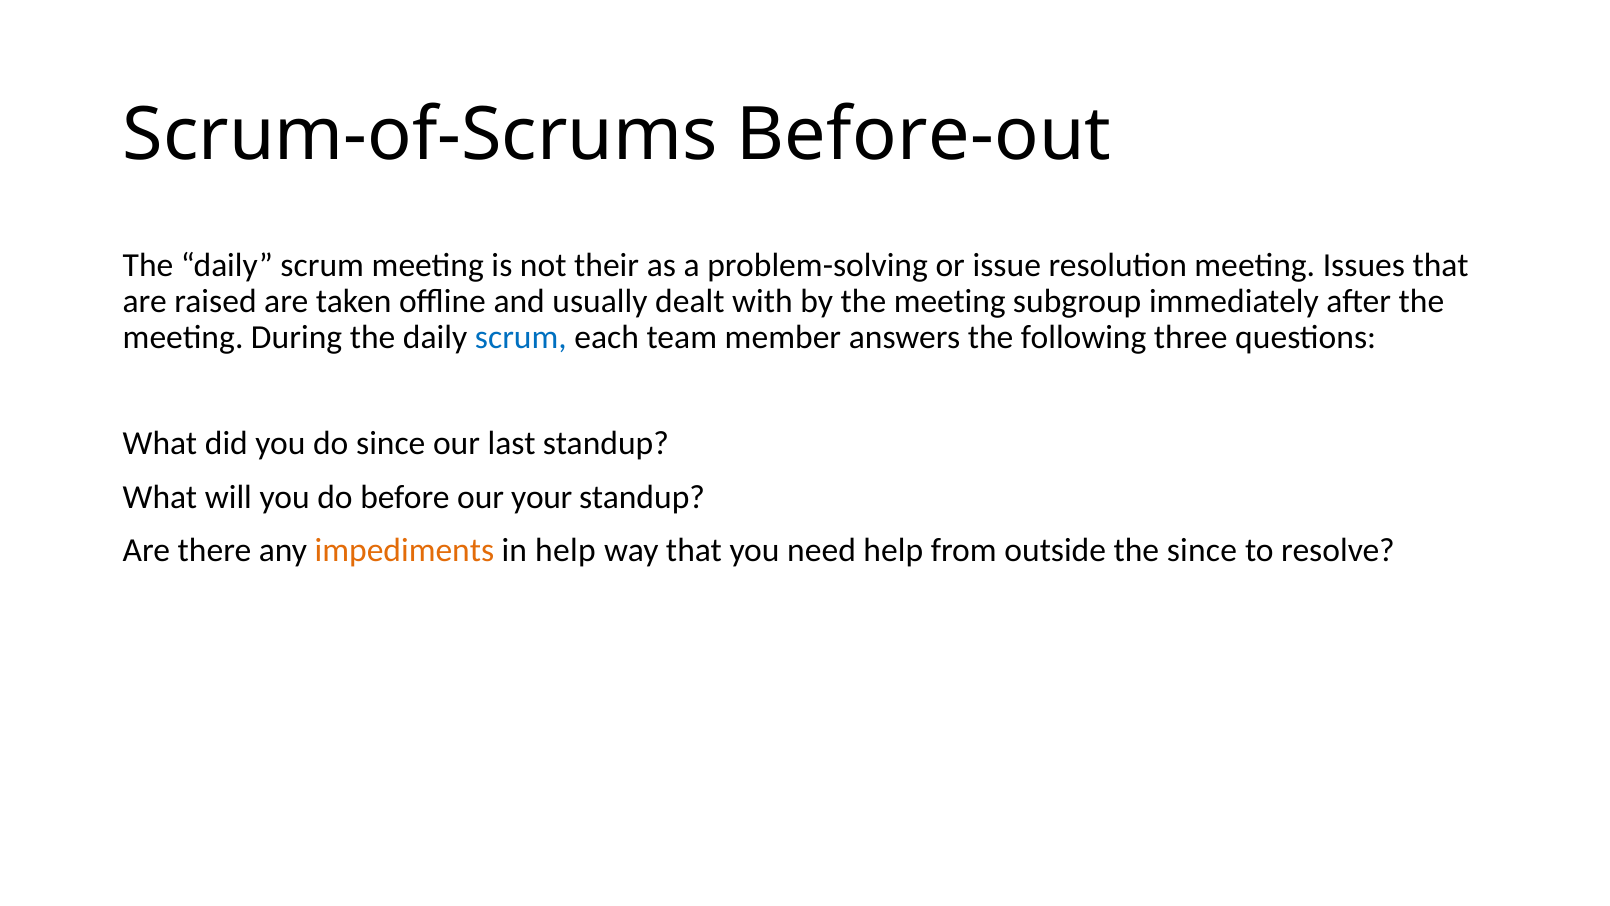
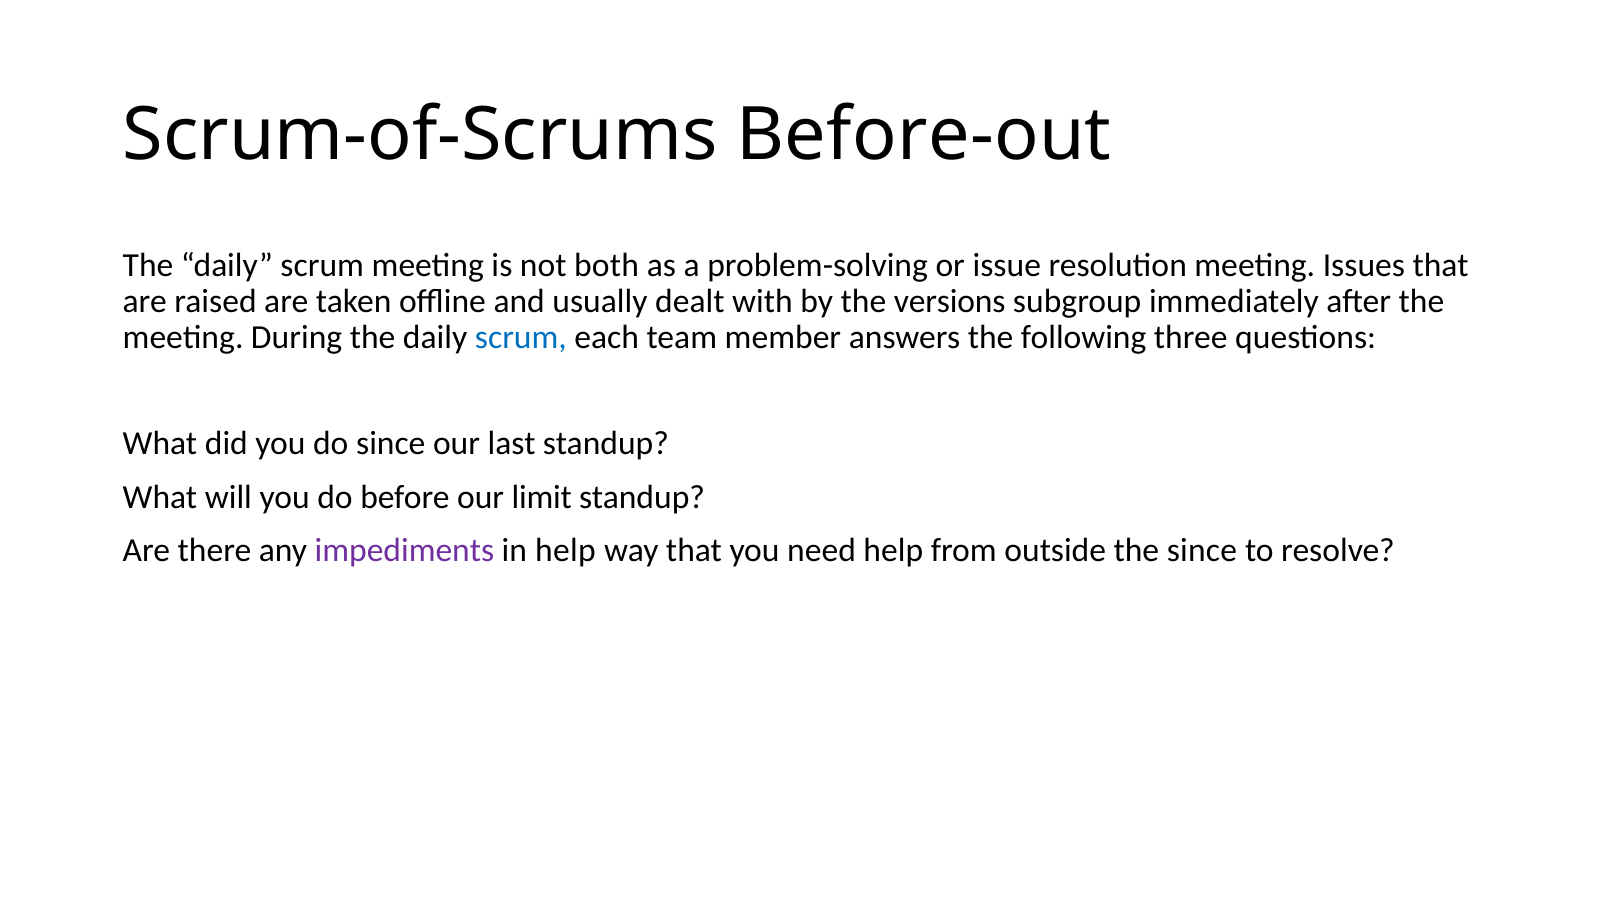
their: their -> both (607, 265)
by the meeting: meeting -> versions (950, 301)
your: your -> limit (542, 497)
impediments colour: orange -> purple (404, 550)
